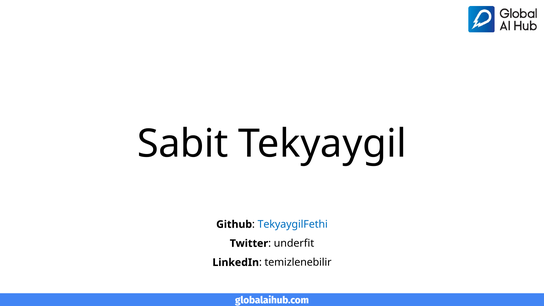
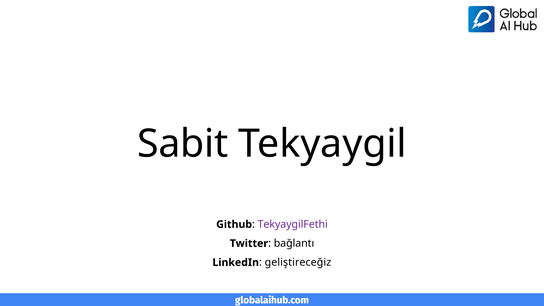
TekyaygilFethi colour: blue -> purple (293, 224)
underfit: underfit -> bağlantı (294, 243)
temizlenebilir: temizlenebilir -> geliştireceğiz (298, 262)
